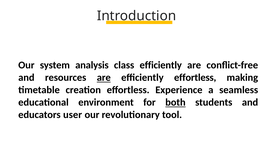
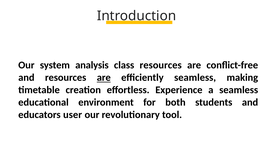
class efficiently: efficiently -> resources (161, 65)
efficiently effortless: effortless -> seamless (195, 78)
both underline: present -> none (175, 103)
